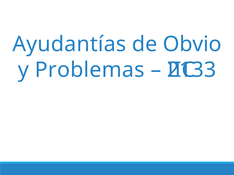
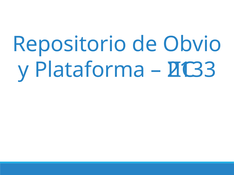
Ayudantías: Ayudantías -> Repositorio (69, 44)
Problemas: Problemas -> Plataforma (90, 70)
